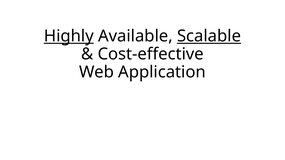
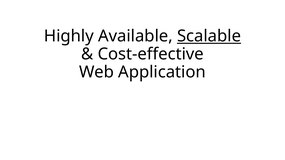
Highly underline: present -> none (69, 36)
